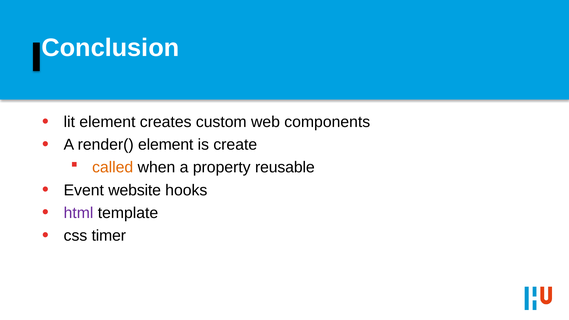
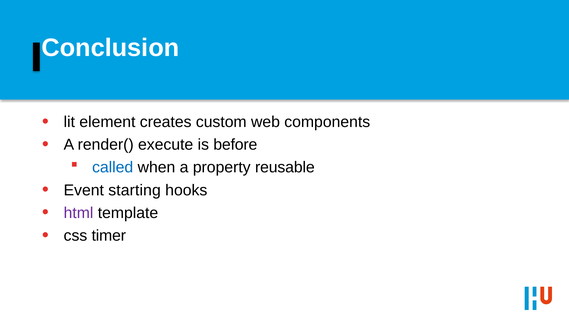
render( element: element -> execute (166, 145)
create: create -> before (235, 145)
called colour: orange -> blue (113, 167)
website: website -> starting (135, 190)
